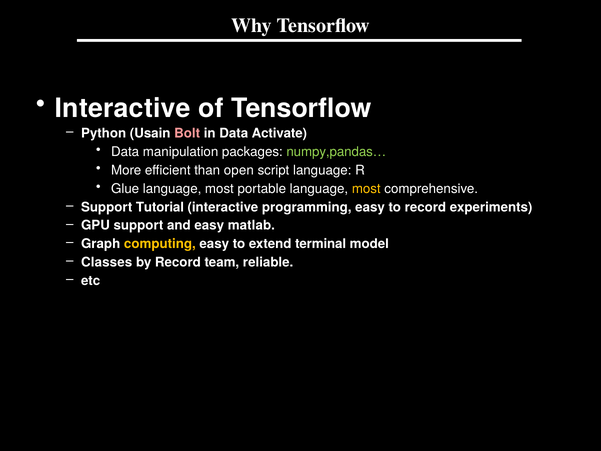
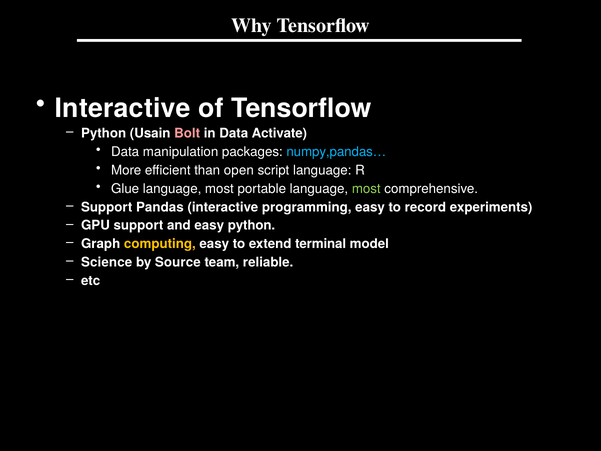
numpy,pandas… colour: light green -> light blue (336, 152)
most colour: yellow -> light green (366, 189)
Tutorial: Tutorial -> Pandas (160, 207)
easy matlab: matlab -> python (251, 225)
Classes: Classes -> Science (107, 262)
by Record: Record -> Source (178, 262)
